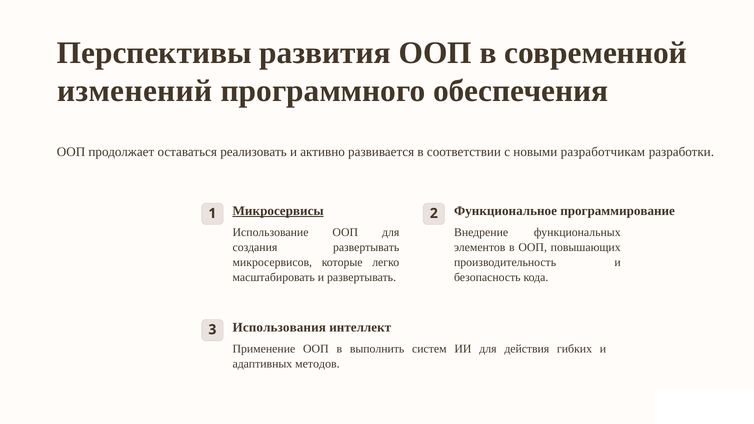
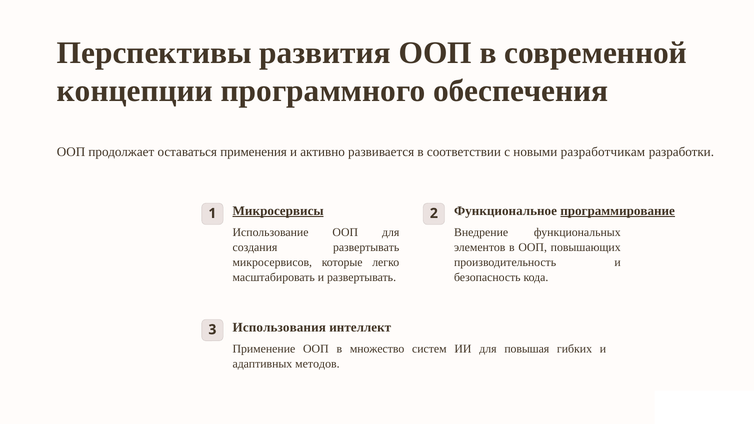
изменений: изменений -> концепции (135, 91)
реализовать: реализовать -> применения (254, 152)
программирование underline: none -> present (618, 211)
выполнить: выполнить -> множество (377, 349)
действия: действия -> повышая (527, 349)
